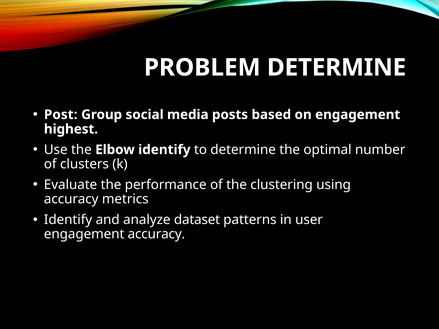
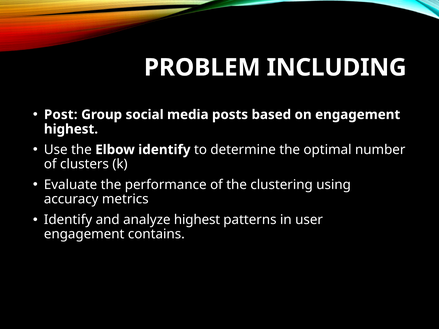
PROBLEM DETERMINE: DETERMINE -> INCLUDING (337, 68)
analyze dataset: dataset -> highest (197, 220)
engagement accuracy: accuracy -> contains (156, 234)
